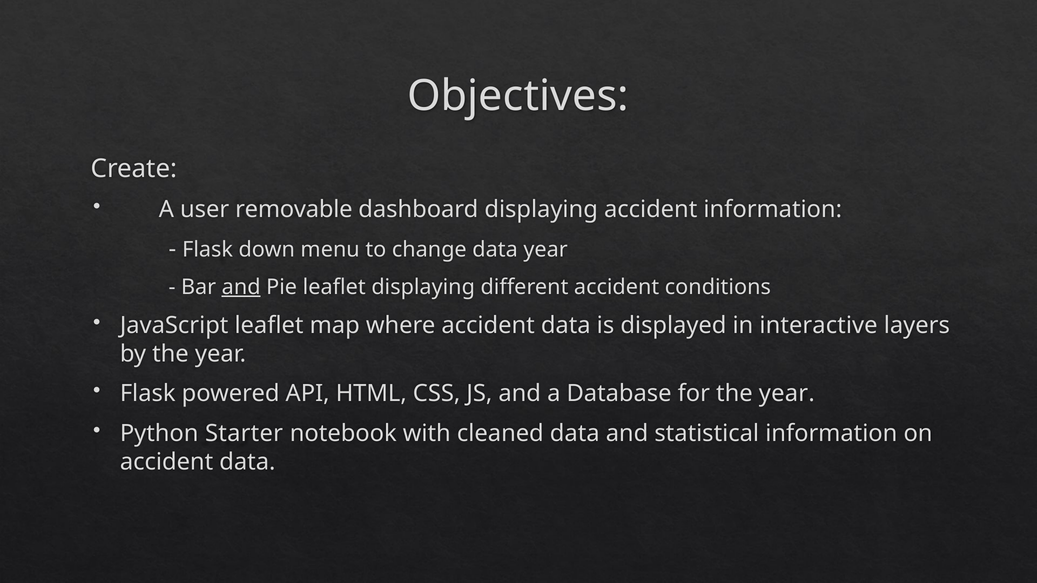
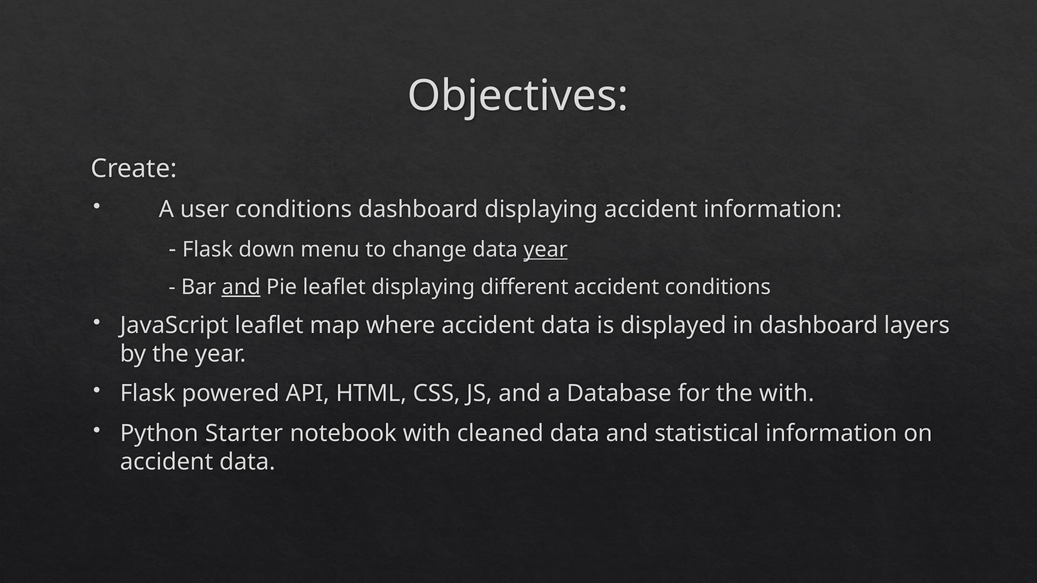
user removable: removable -> conditions (294, 209)
year underline: none -> present (546, 250)
in interactive: interactive -> dashboard (819, 326)
for the year: year -> with (787, 394)
